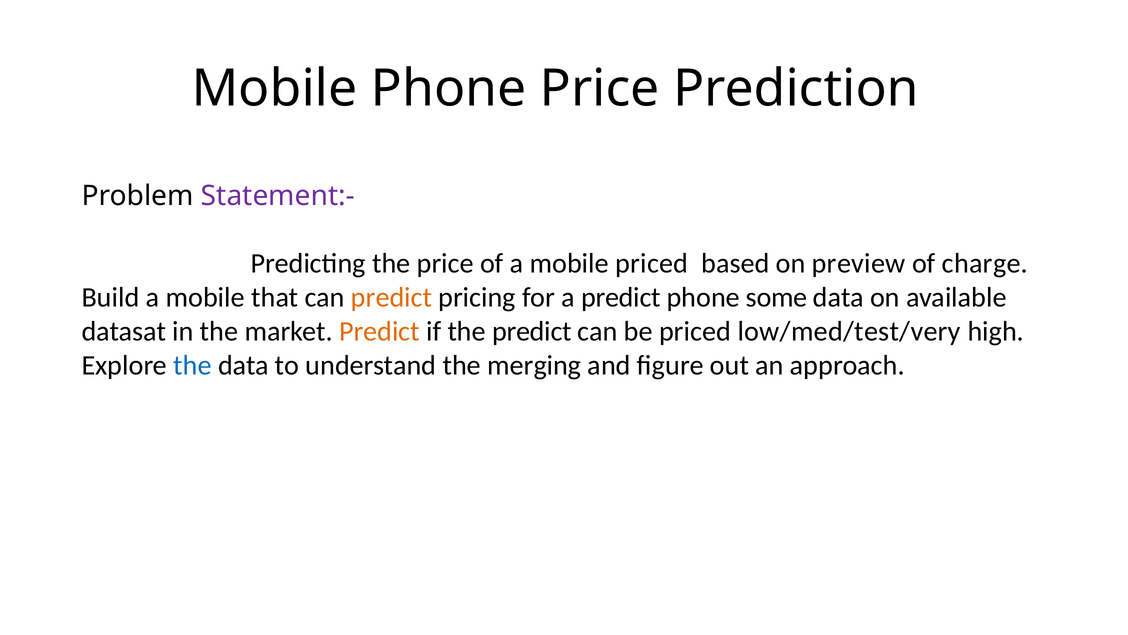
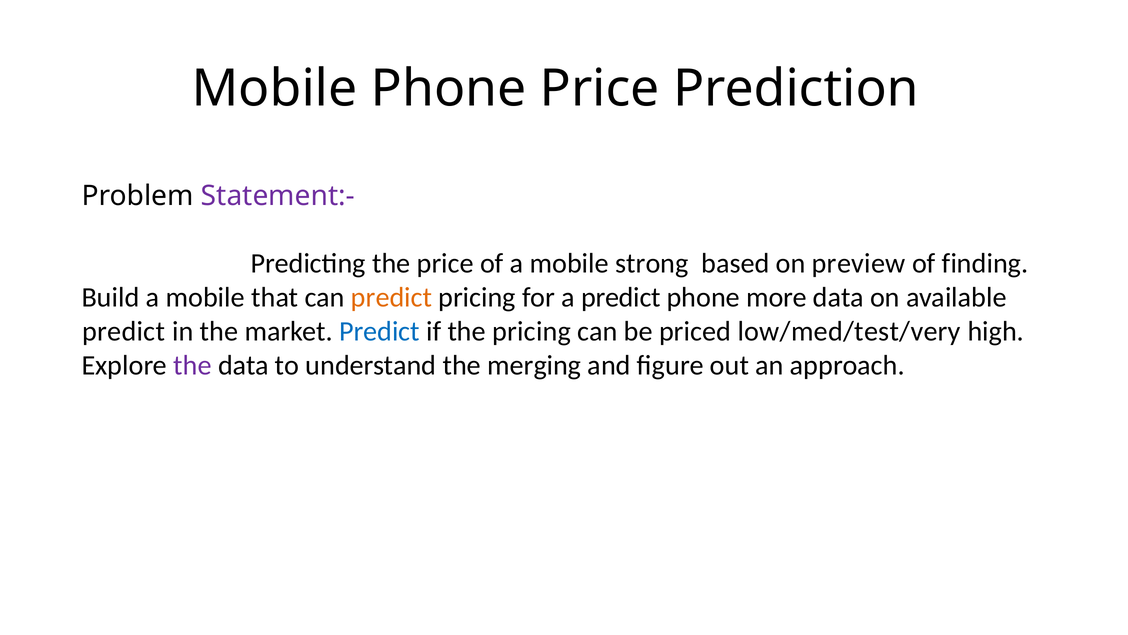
mobile priced: priced -> strong (652, 263)
charge: charge -> finding (985, 263)
some: some -> more (777, 297)
datasat: datasat -> predict (124, 331)
Predict colour: orange -> blue (379, 331)
the predict: predict -> pricing (532, 331)
the colour: blue -> purple (193, 365)
